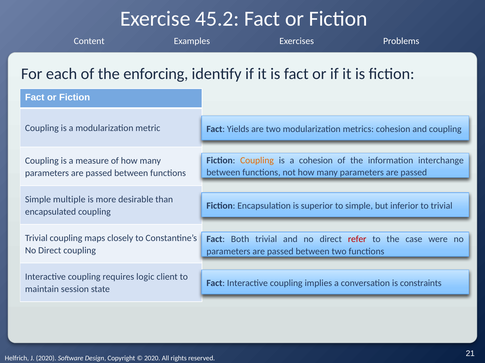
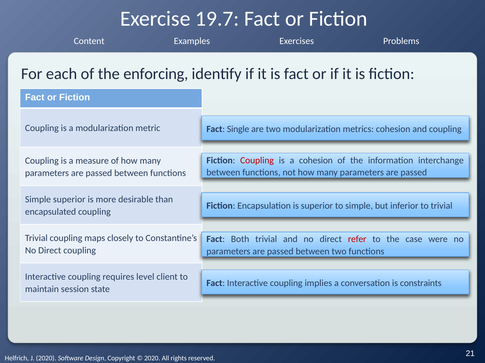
45.2: 45.2 -> 19.7 (217, 19)
Yields: Yields -> Single (238, 129)
Coupling colour: orange -> red (257, 161)
Simple multiple: multiple -> superior (69, 200)
logic: logic -> level (145, 277)
